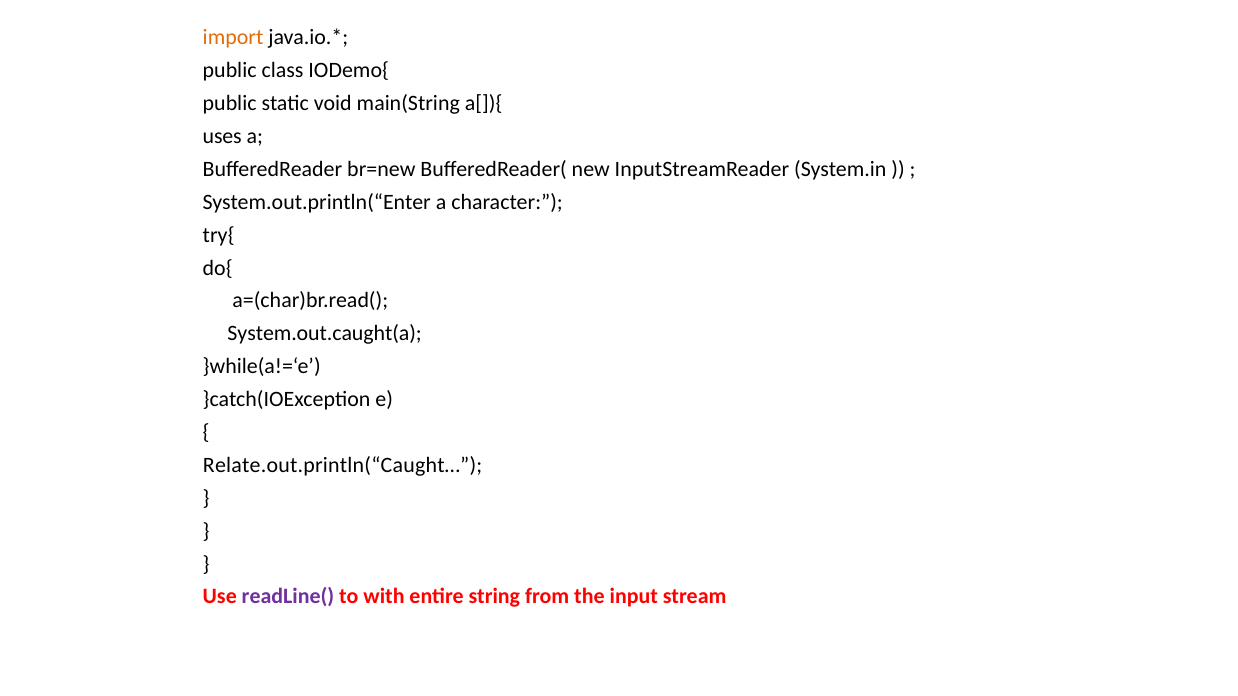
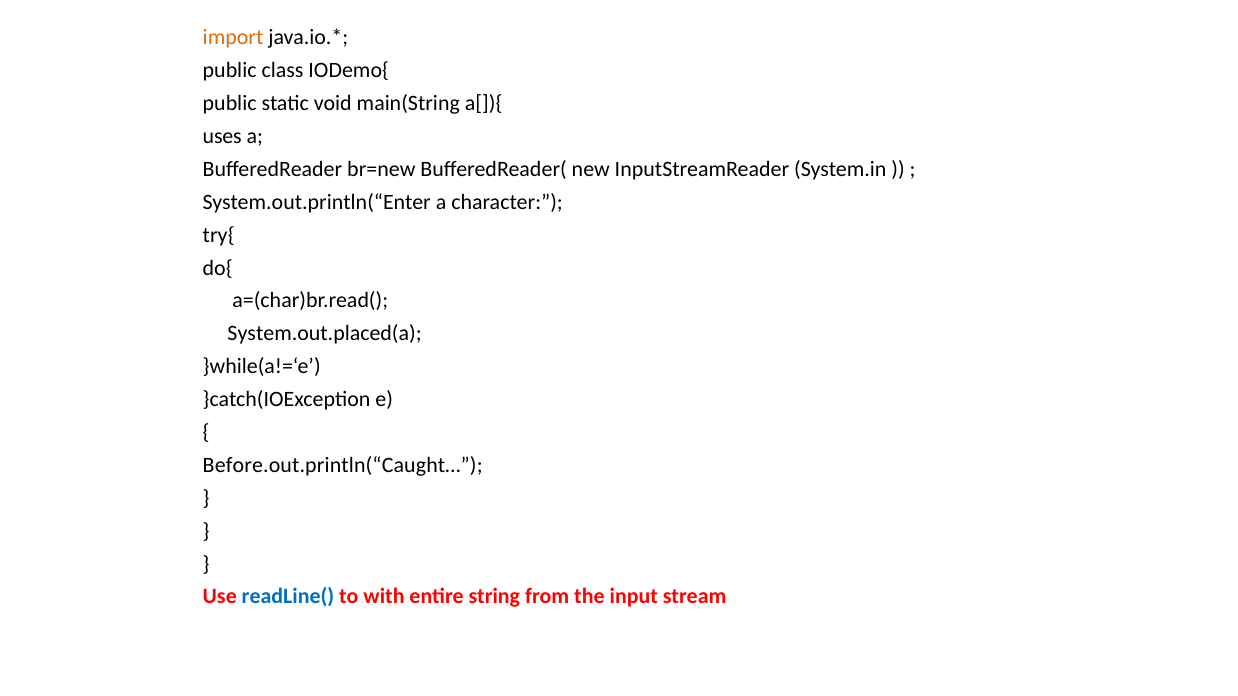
System.out.caught(a: System.out.caught(a -> System.out.placed(a (325, 334)
Relate.out.println(“Caught…: Relate.out.println(“Caught… -> Before.out.println(“Caught… (343, 465)
readLine( colour: purple -> blue (288, 597)
